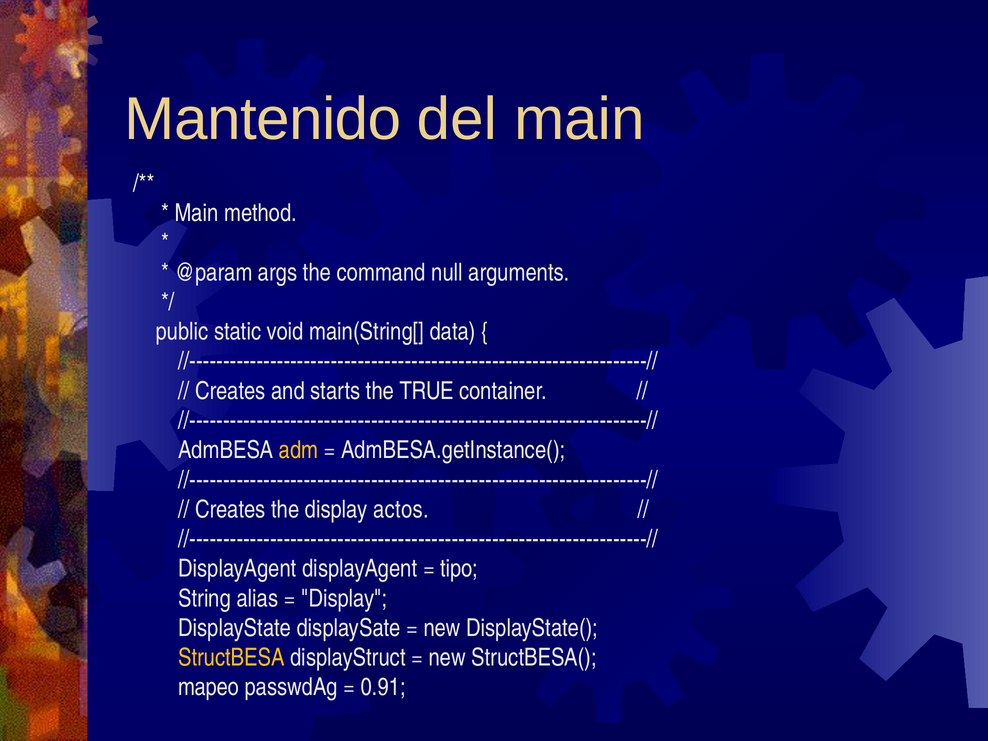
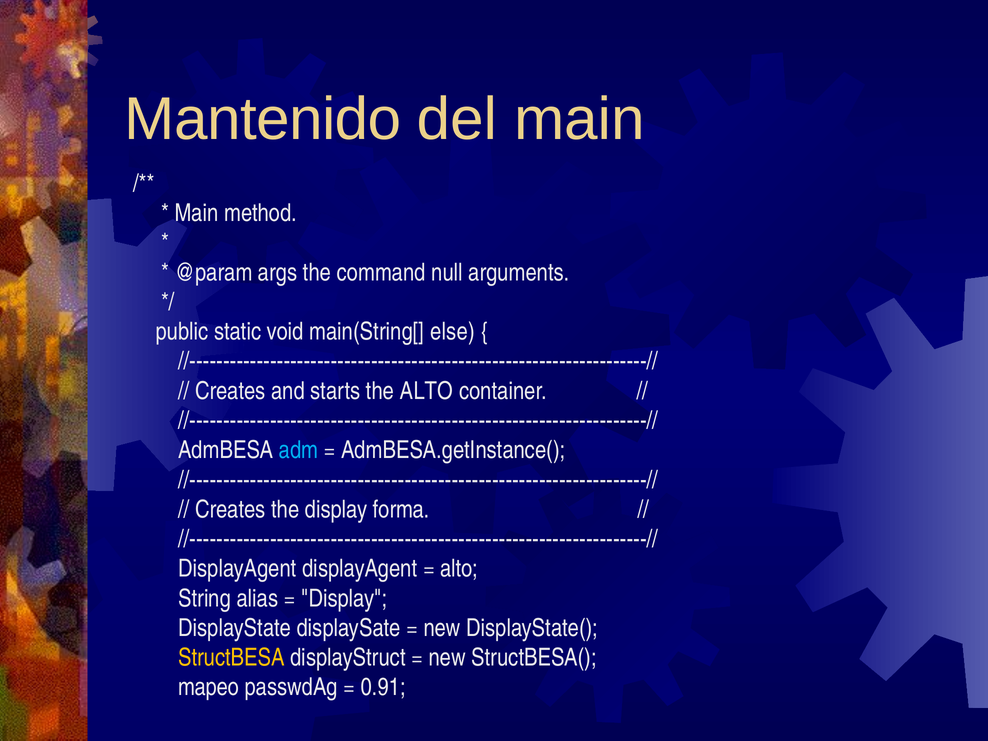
data: data -> else (453, 332)
the TRUE: TRUE -> ALTO (427, 391)
adm colour: yellow -> light blue (298, 450)
actos: actos -> forma (401, 509)
tipo: tipo -> alto (459, 569)
